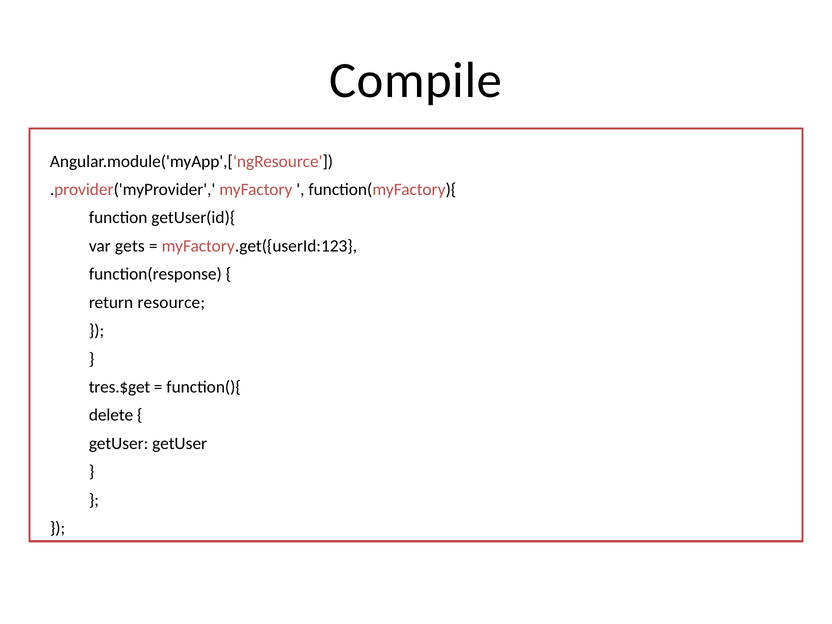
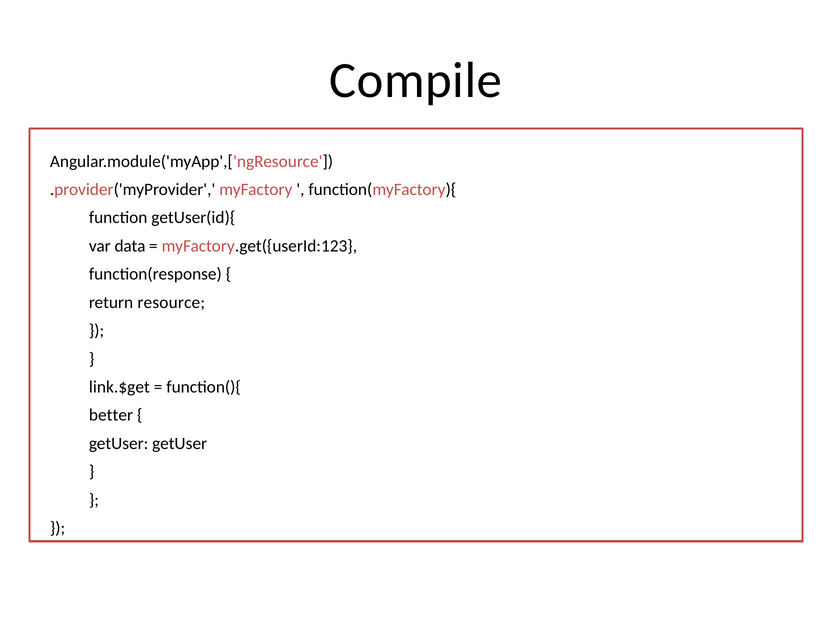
gets: gets -> data (130, 246)
tres.$get: tres.$get -> link.$get (119, 387)
delete: delete -> better (111, 415)
